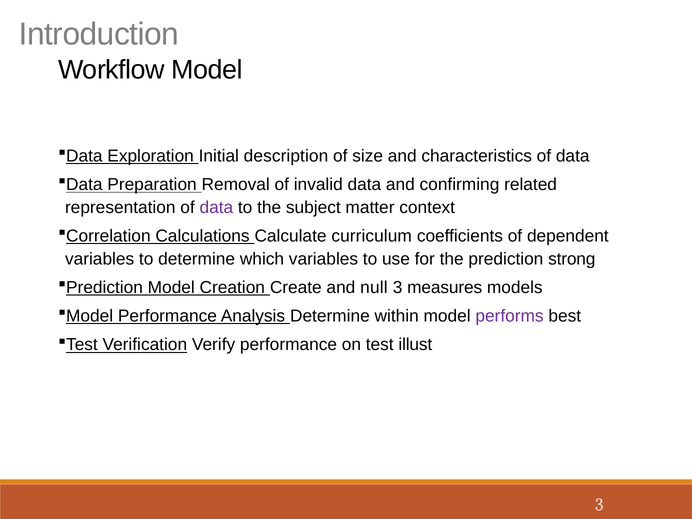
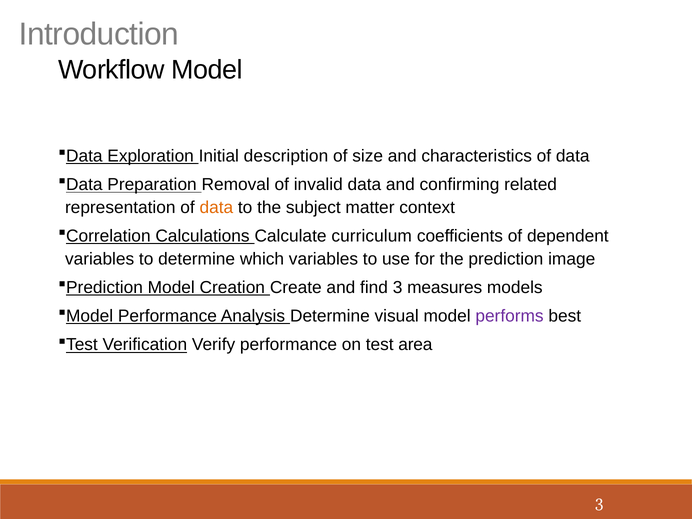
data colour: purple -> orange (216, 207)
strong: strong -> image (572, 259)
null: null -> find (374, 287)
within: within -> visual (397, 316)
illust: illust -> area (415, 345)
